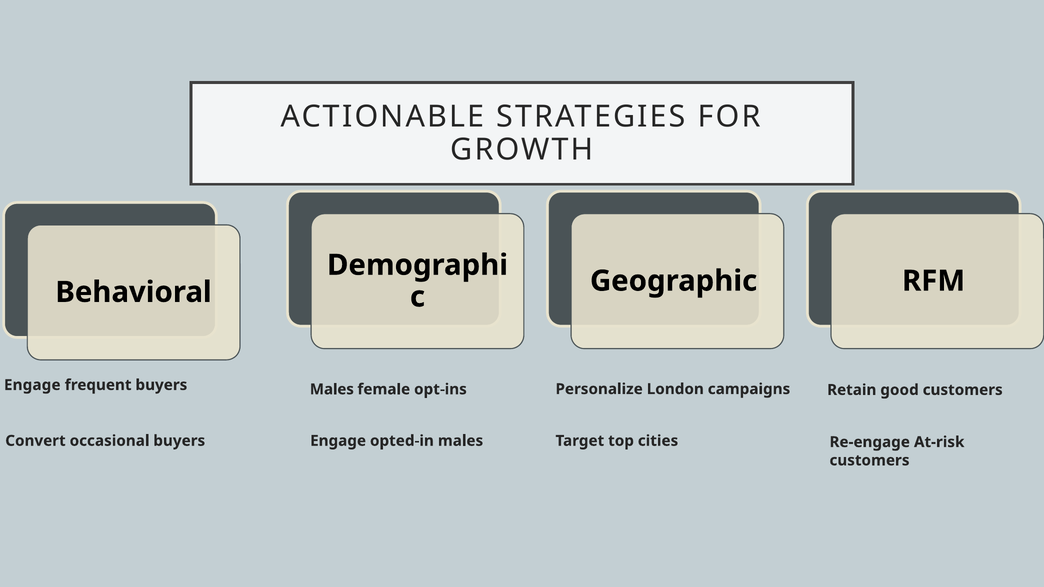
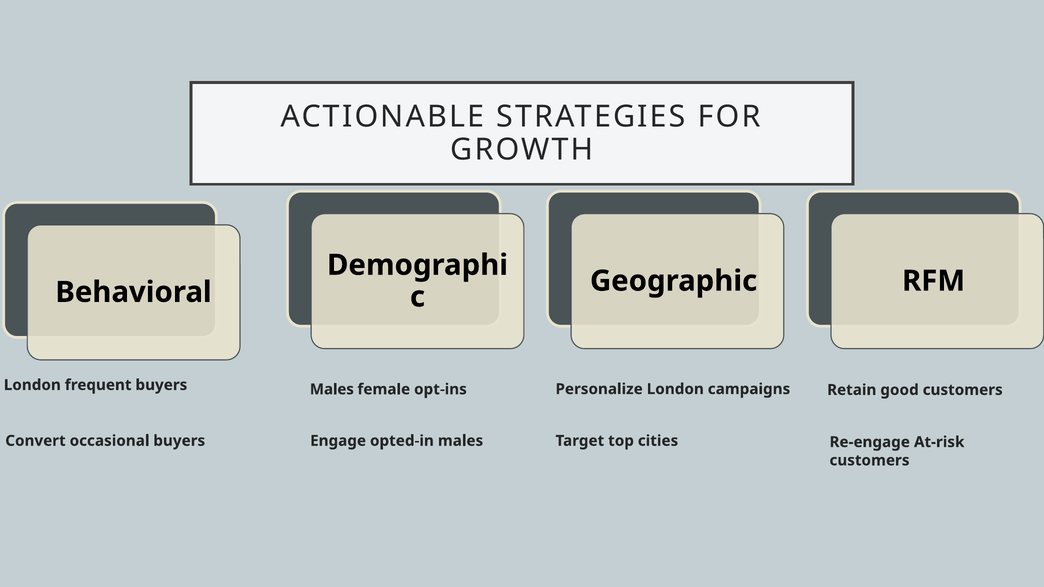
Engage: Engage -> London (32, 385)
